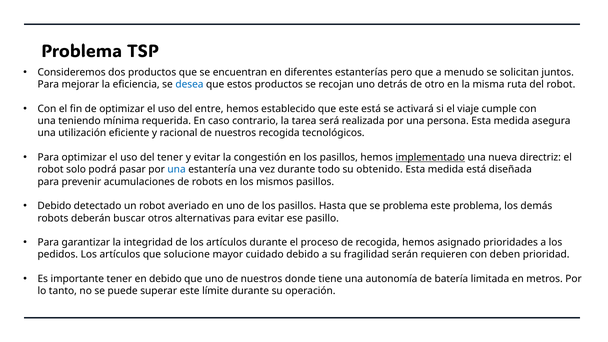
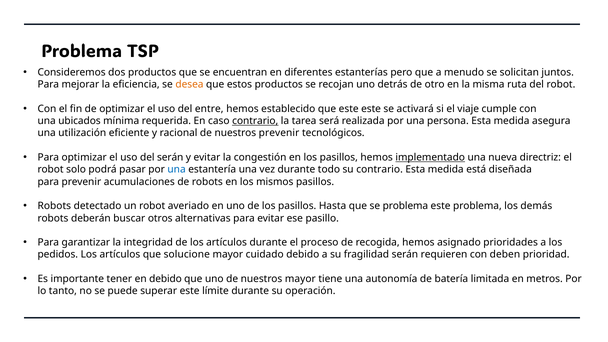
desea colour: blue -> orange (189, 84)
este está: está -> este (371, 109)
teniendo: teniendo -> ubicados (79, 121)
contrario underline: none -> present (255, 121)
nuestros recogida: recogida -> prevenir (279, 133)
del tener: tener -> serán (170, 157)
su obtenido: obtenido -> contrario (380, 170)
Debido: Debido -> Robots (54, 206)
nuestros donde: donde -> mayor (300, 279)
